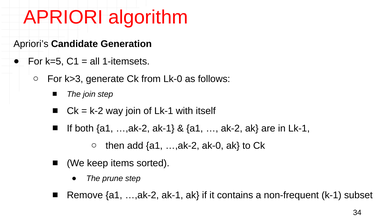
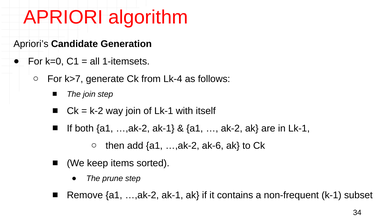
k=5: k=5 -> k=0 (54, 62)
k>3: k>3 -> k>7 (74, 79)
Lk-0: Lk-0 -> Lk-4 (173, 79)
ak-0: ak-0 -> ak-6 (213, 146)
